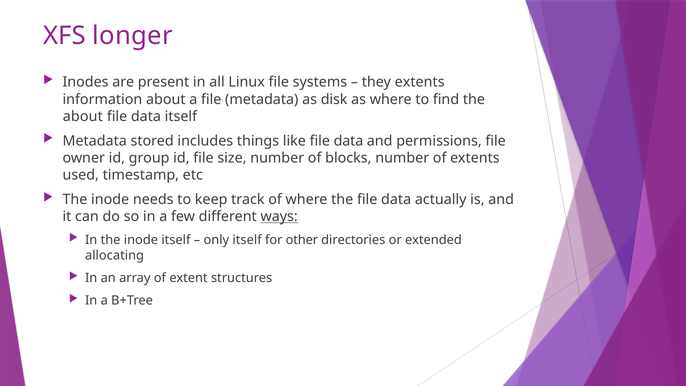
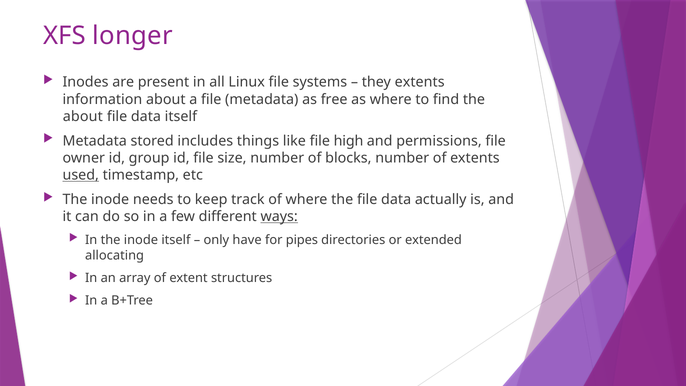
disk: disk -> free (334, 99)
like file data: data -> high (349, 141)
used underline: none -> present (81, 175)
only itself: itself -> have (247, 240)
other: other -> pipes (302, 240)
